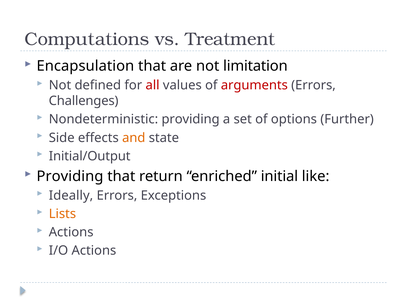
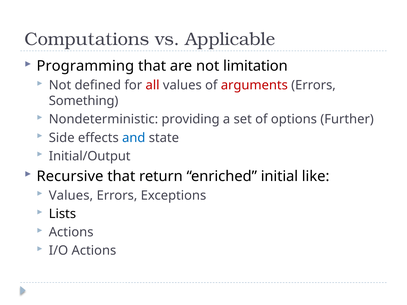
Treatment: Treatment -> Applicable (230, 39)
Encapsulation: Encapsulation -> Programming (85, 66)
Challenges: Challenges -> Something (84, 101)
and colour: orange -> blue (134, 138)
Providing: Providing -> Recursive (70, 176)
Ideally: Ideally -> Values (71, 196)
Lists colour: orange -> black (62, 214)
